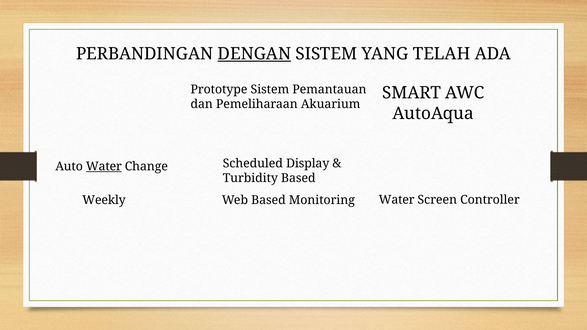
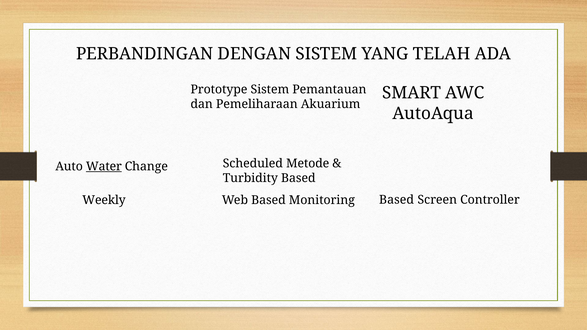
DENGAN underline: present -> none (254, 54)
Display: Display -> Metode (308, 163)
Monitoring Water: Water -> Based (397, 200)
